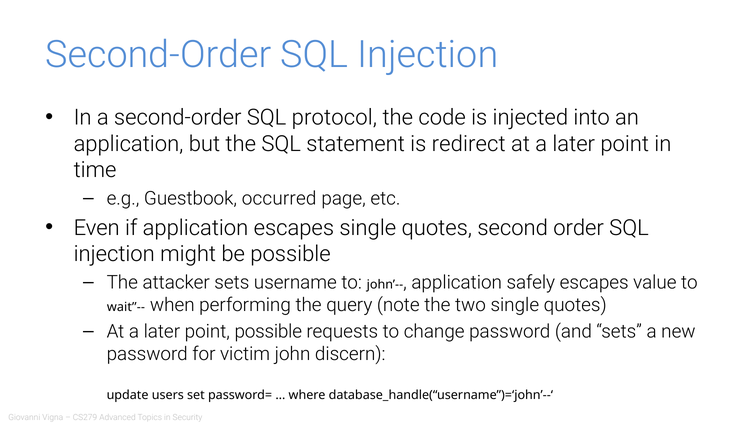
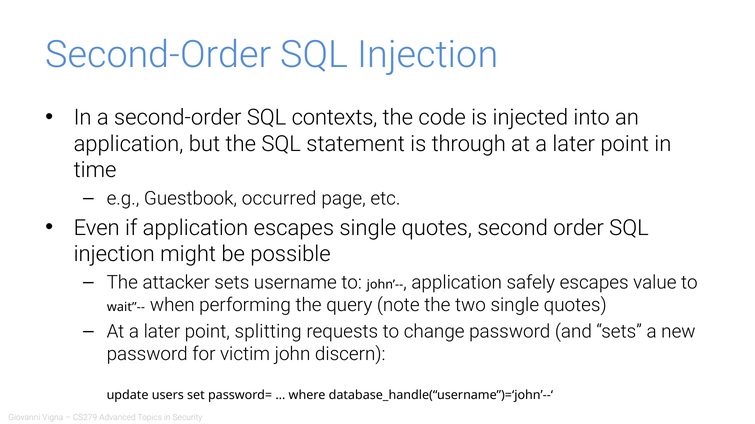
protocol: protocol -> contexts (335, 118)
redirect: redirect -> through (469, 144)
point possible: possible -> splitting (268, 332)
